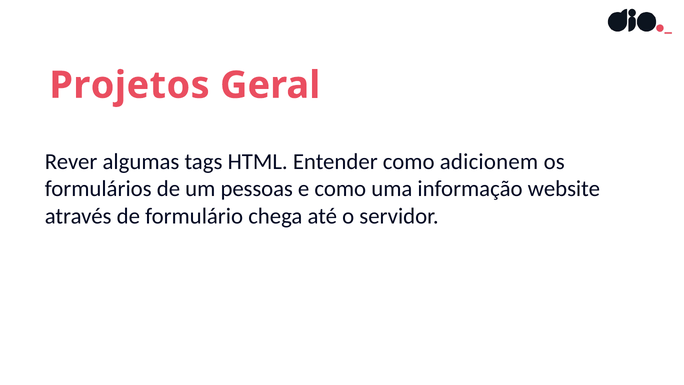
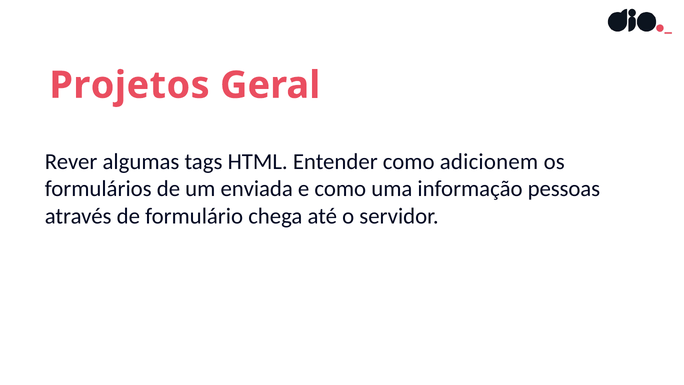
pessoas: pessoas -> enviada (257, 189)
website: website -> pessoas (564, 189)
